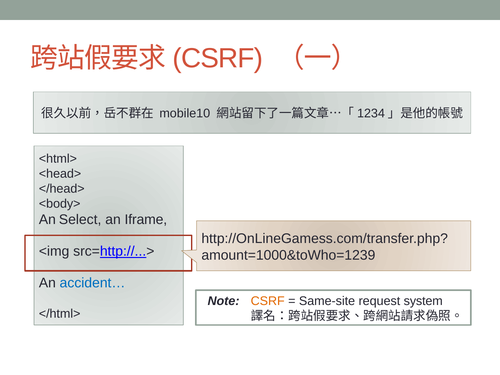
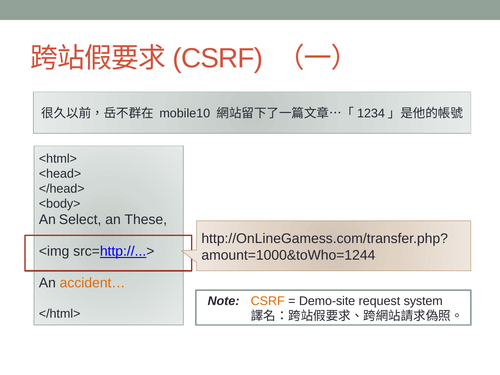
Iframe: Iframe -> These (146, 220)
amount=1000&toWho=1239: amount=1000&toWho=1239 -> amount=1000&toWho=1244 (288, 255)
accident… colour: blue -> orange (92, 283)
Same-site: Same-site -> Demo-site (327, 301)
